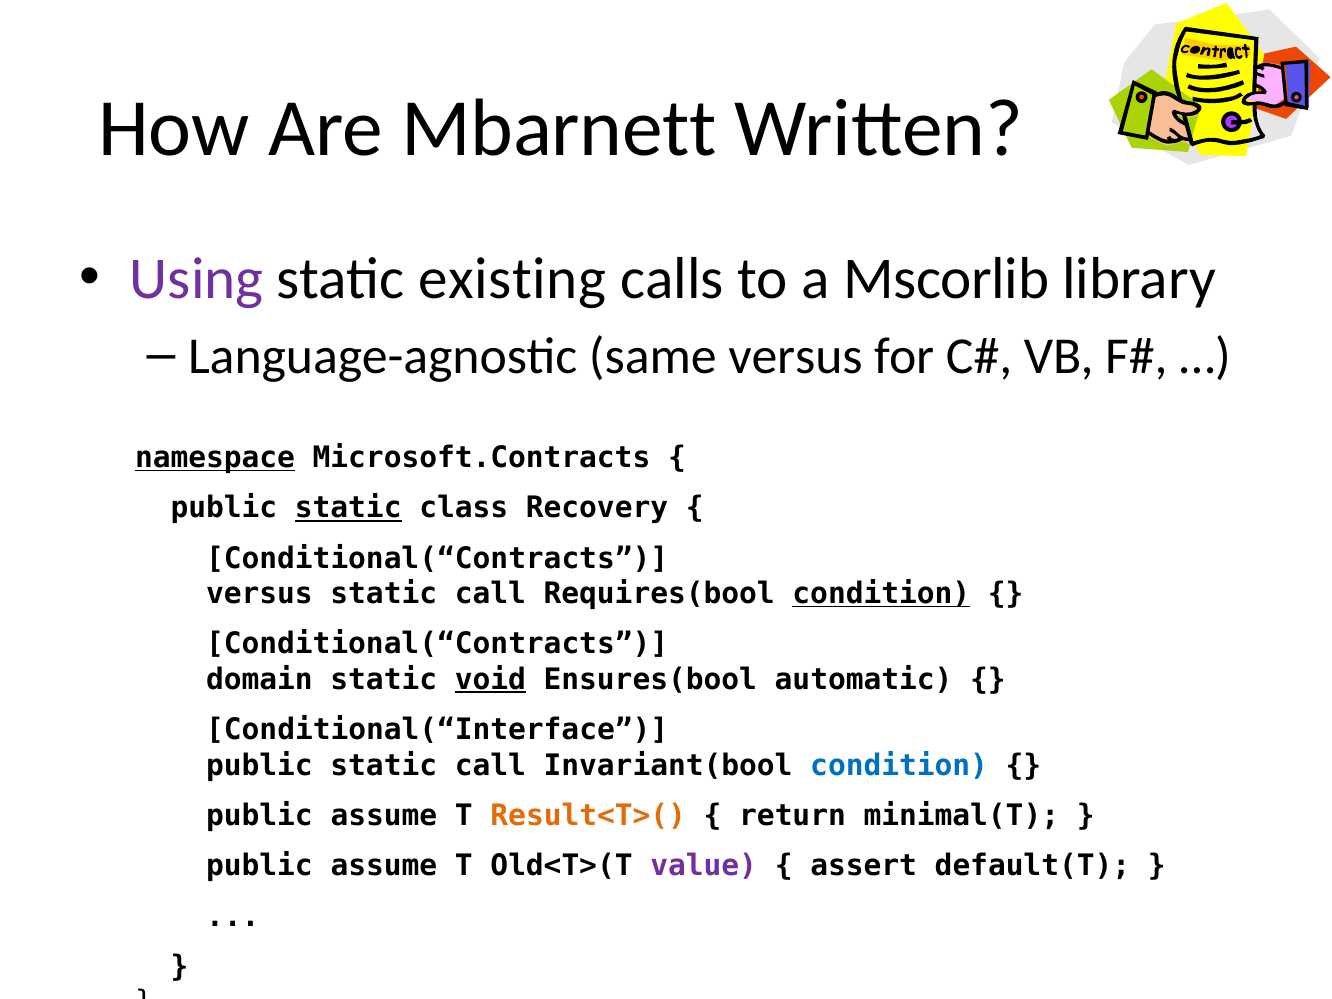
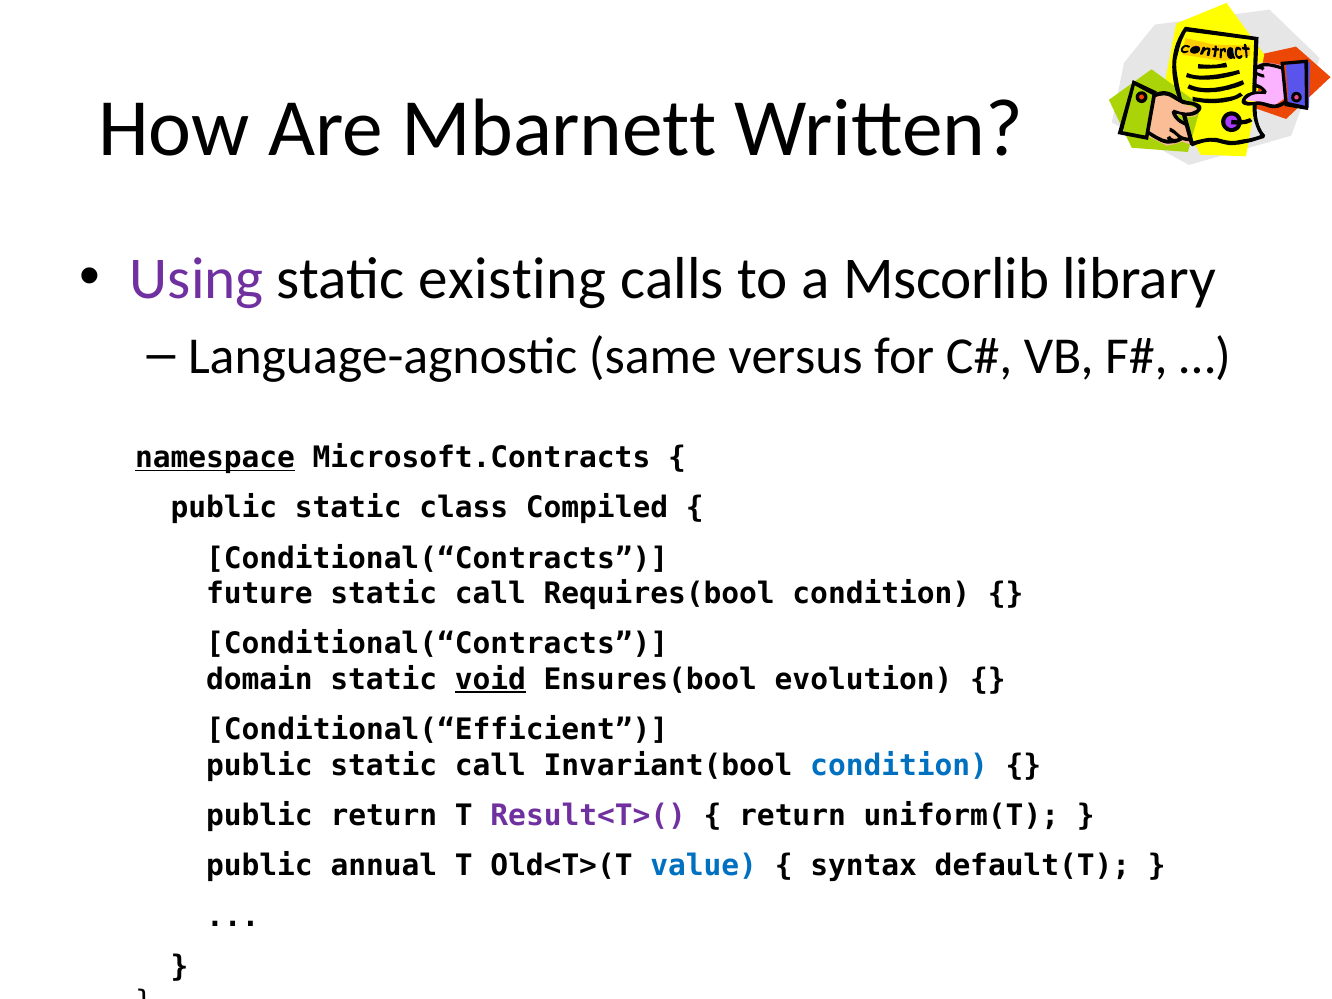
static underline: present -> none (348, 508)
Recovery: Recovery -> Compiled (597, 508)
versus: versus -> future (259, 594)
condition underline: present -> none (881, 594)
automatic: automatic -> evolution (864, 680)
Conditional(“Interface: Conditional(“Interface -> Conditional(“Efficient (437, 730)
assume: assume -> return (384, 816)
Result<T>( colour: orange -> purple (588, 816)
minimal(T: minimal(T -> uniform(T (961, 816)
assume: assume -> annual (384, 866)
value colour: purple -> blue (704, 866)
assert: assert -> syntax (864, 866)
